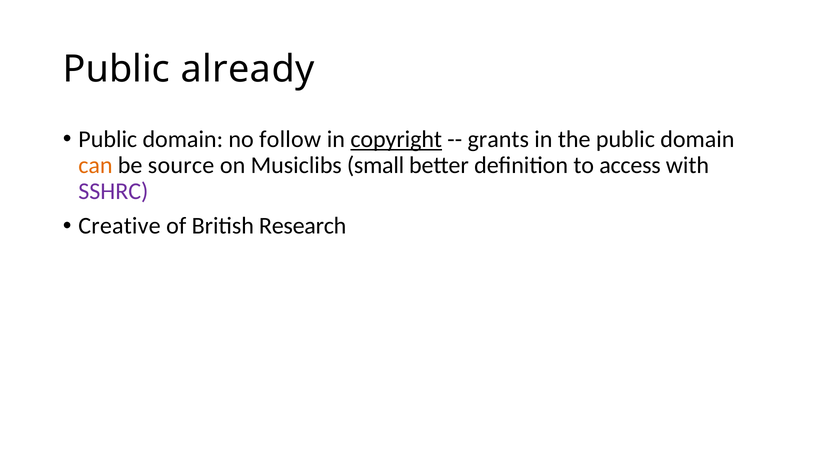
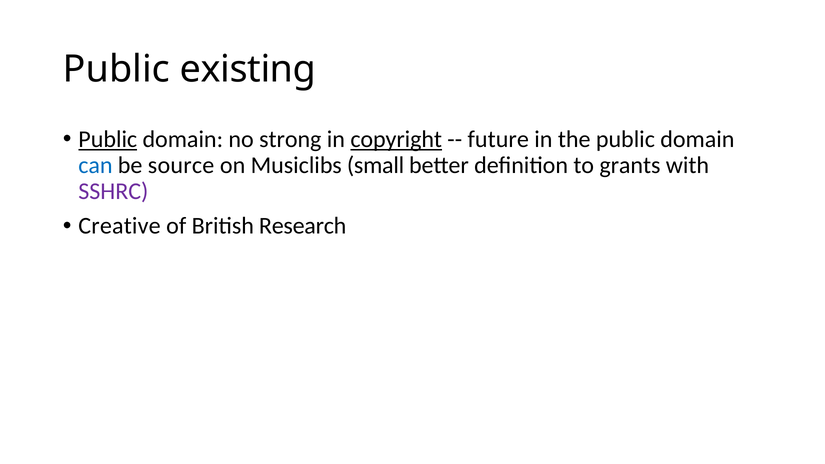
already: already -> existing (248, 69)
Public underline: none -> present (108, 139)
follow: follow -> strong (290, 139)
grants: grants -> future (498, 139)
can colour: orange -> blue (95, 165)
access: access -> grants (630, 165)
